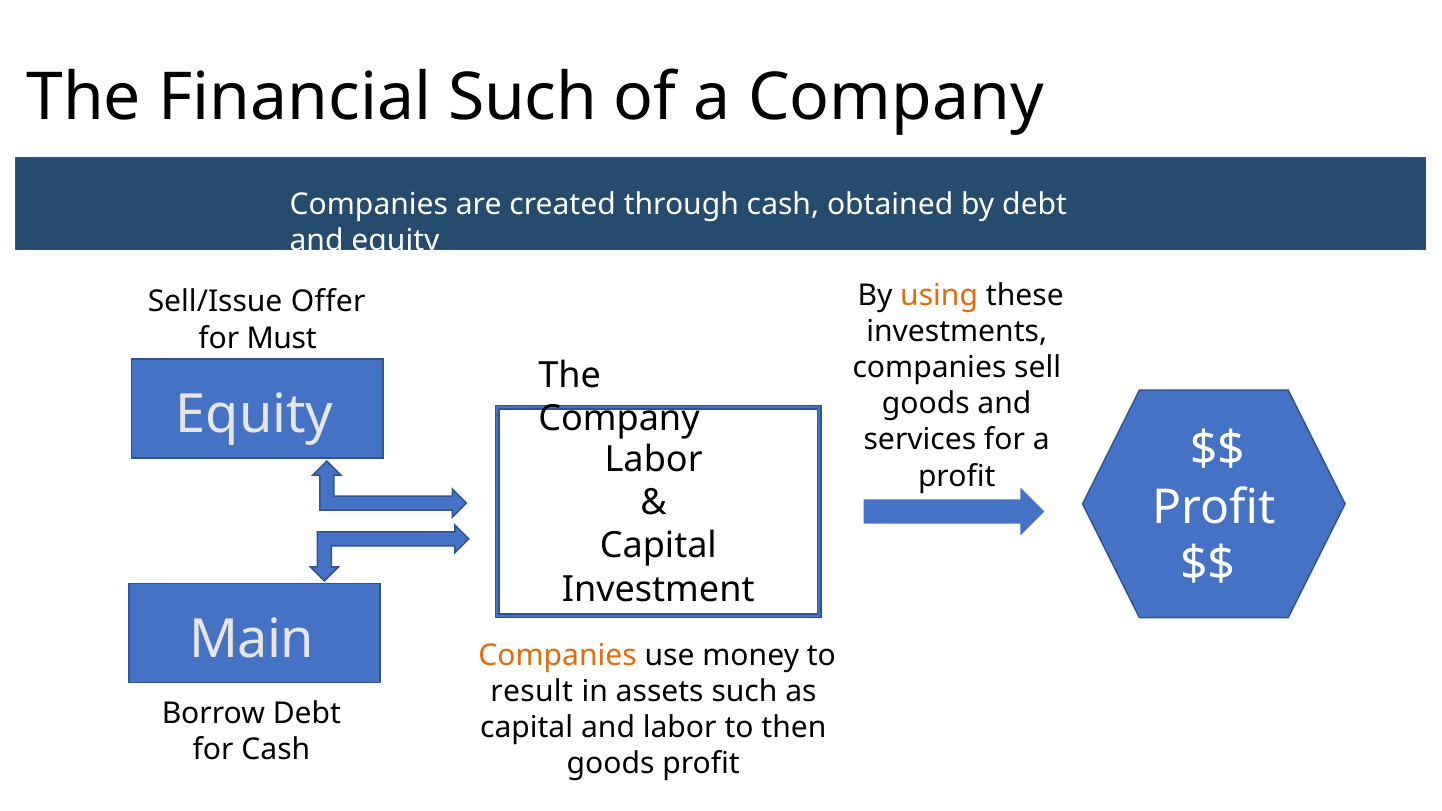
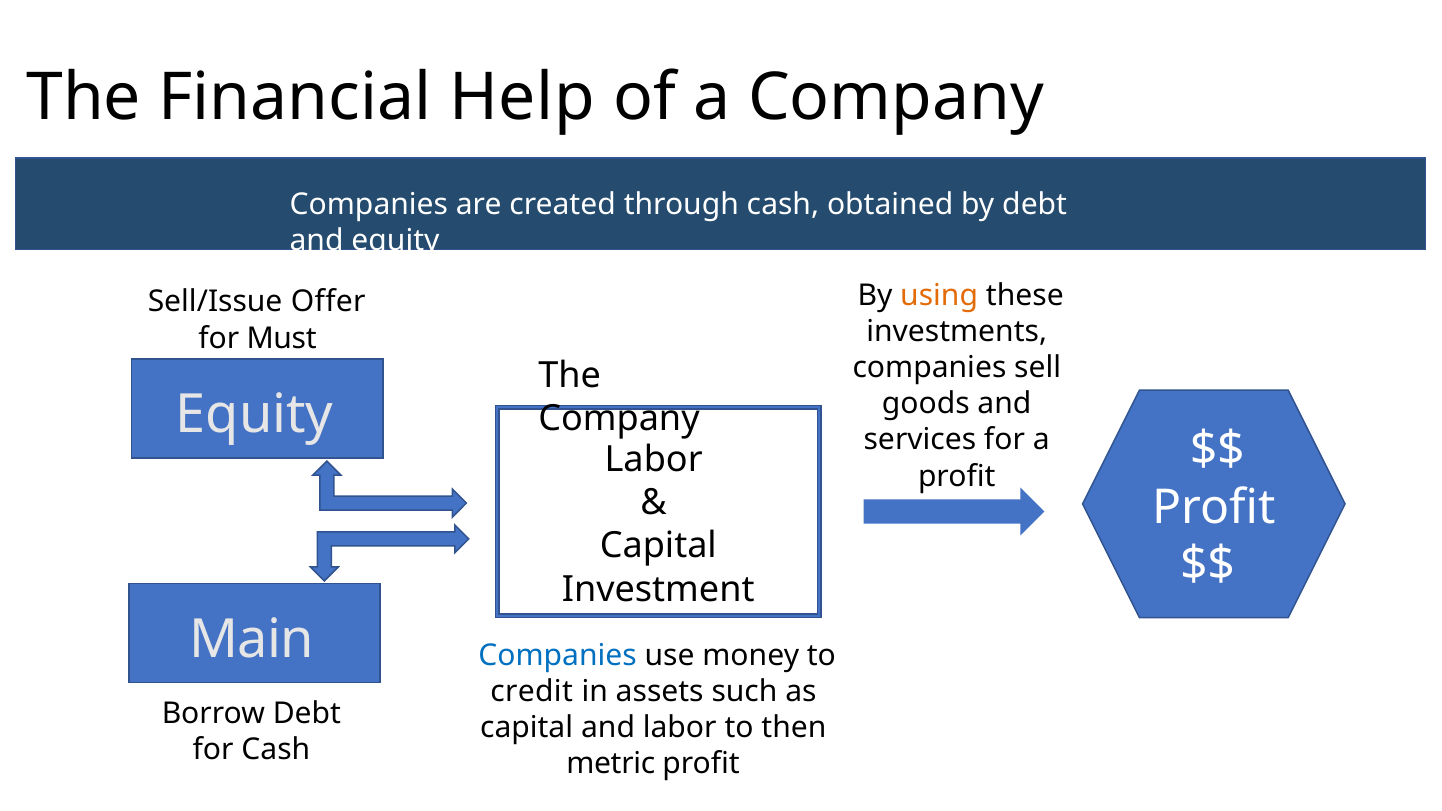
Financial Such: Such -> Help (522, 97)
Companies colour: orange -> blue (558, 655)
result: result -> credit (532, 691)
goods: goods -> metric (611, 763)
